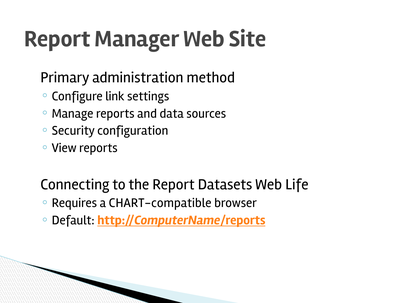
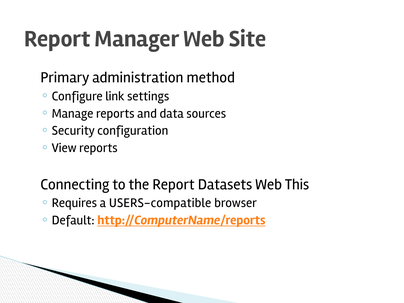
Life: Life -> This (297, 185)
CHART-compatible: CHART-compatible -> USERS-compatible (160, 203)
